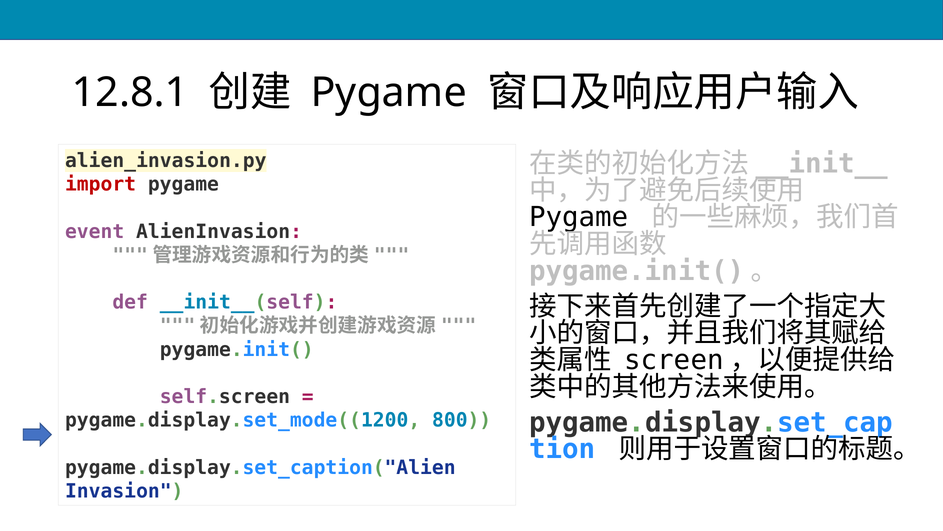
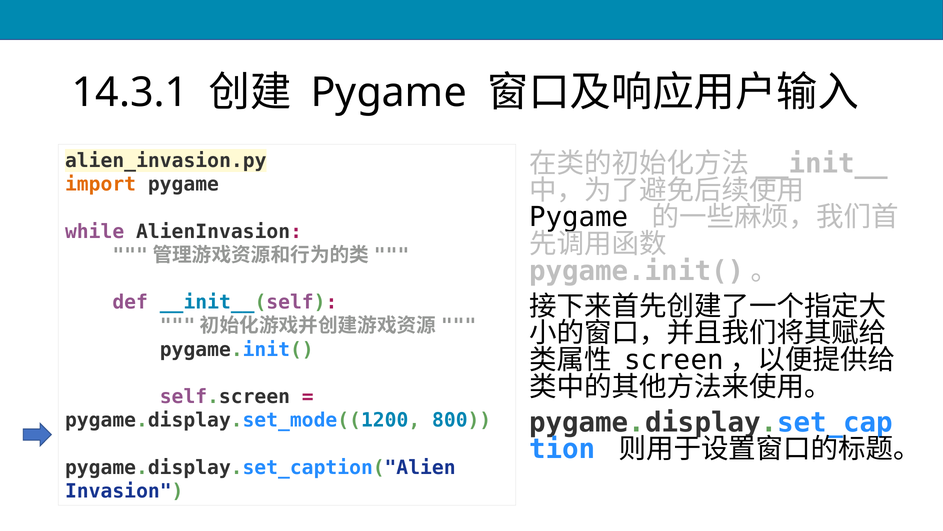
12.8.1: 12.8.1 -> 14.3.1 (130, 92)
import colour: red -> orange (101, 184)
event: event -> while (95, 231)
